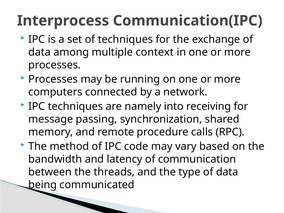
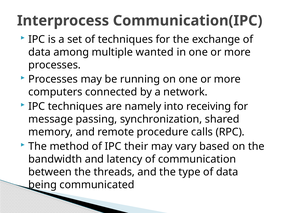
context: context -> wanted (155, 52)
code: code -> their (136, 146)
